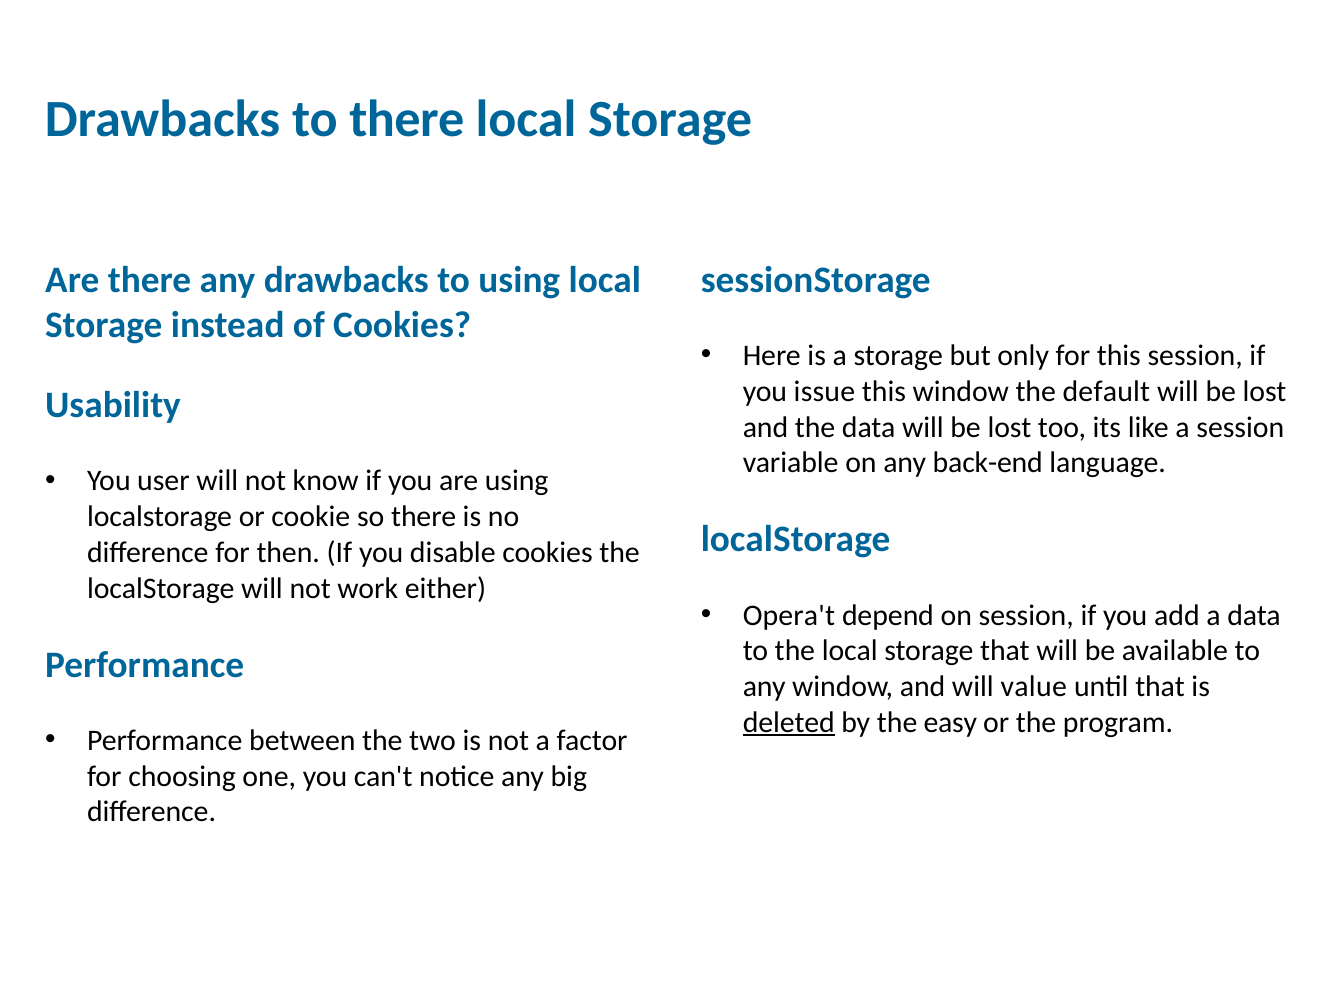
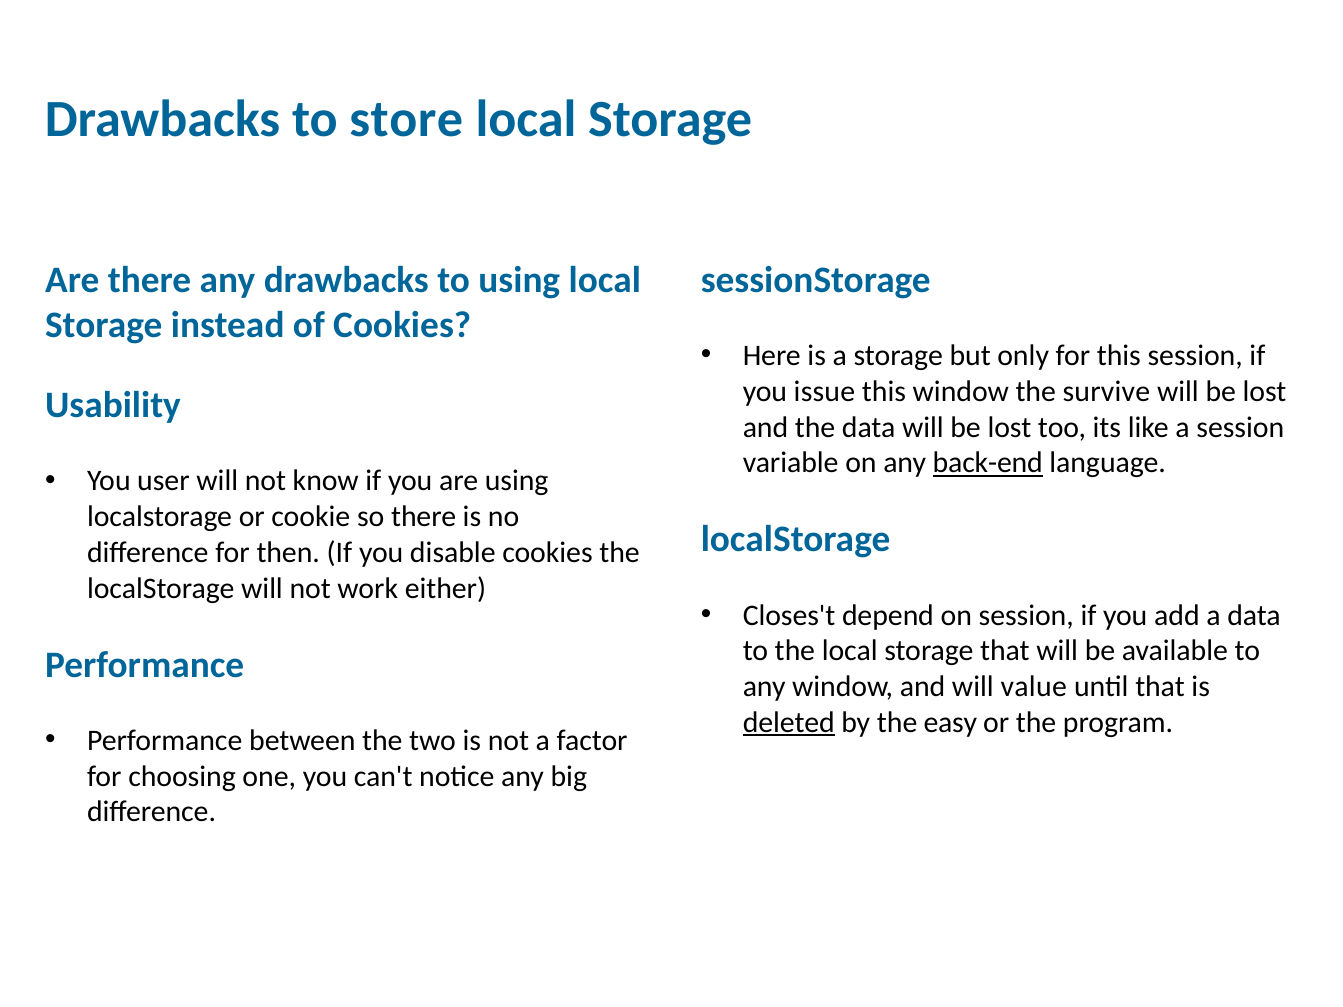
to there: there -> store (406, 120)
default: default -> survive (1106, 392)
back-end underline: none -> present (988, 463)
Opera't: Opera't -> Closes't (789, 615)
